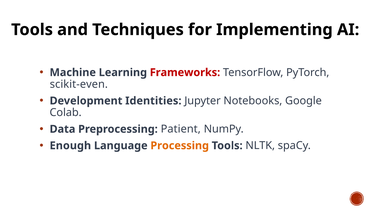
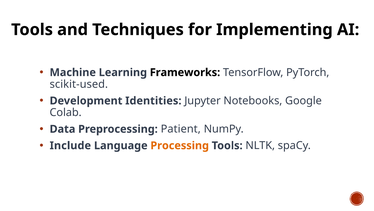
Frameworks colour: red -> black (185, 72)
scikit-even: scikit-even -> scikit-used (79, 84)
Enough: Enough -> Include (70, 145)
